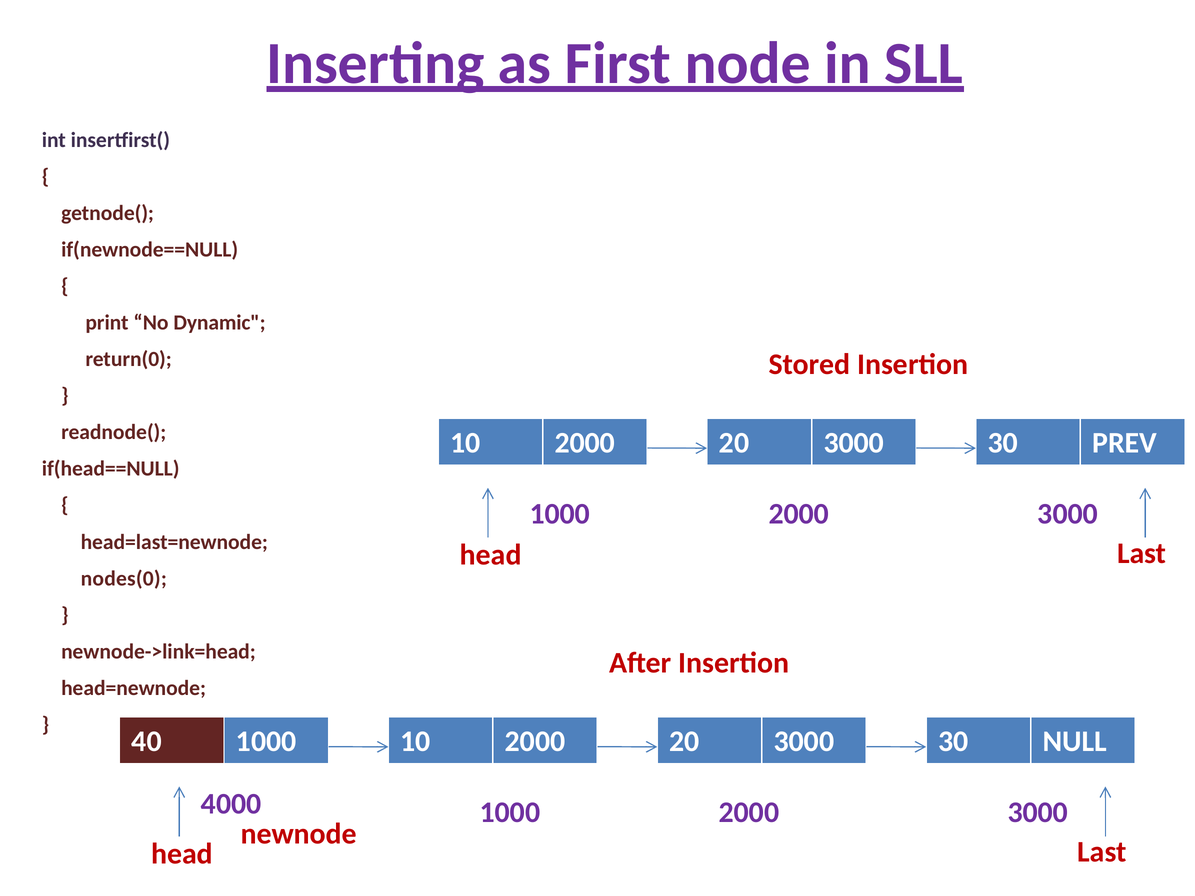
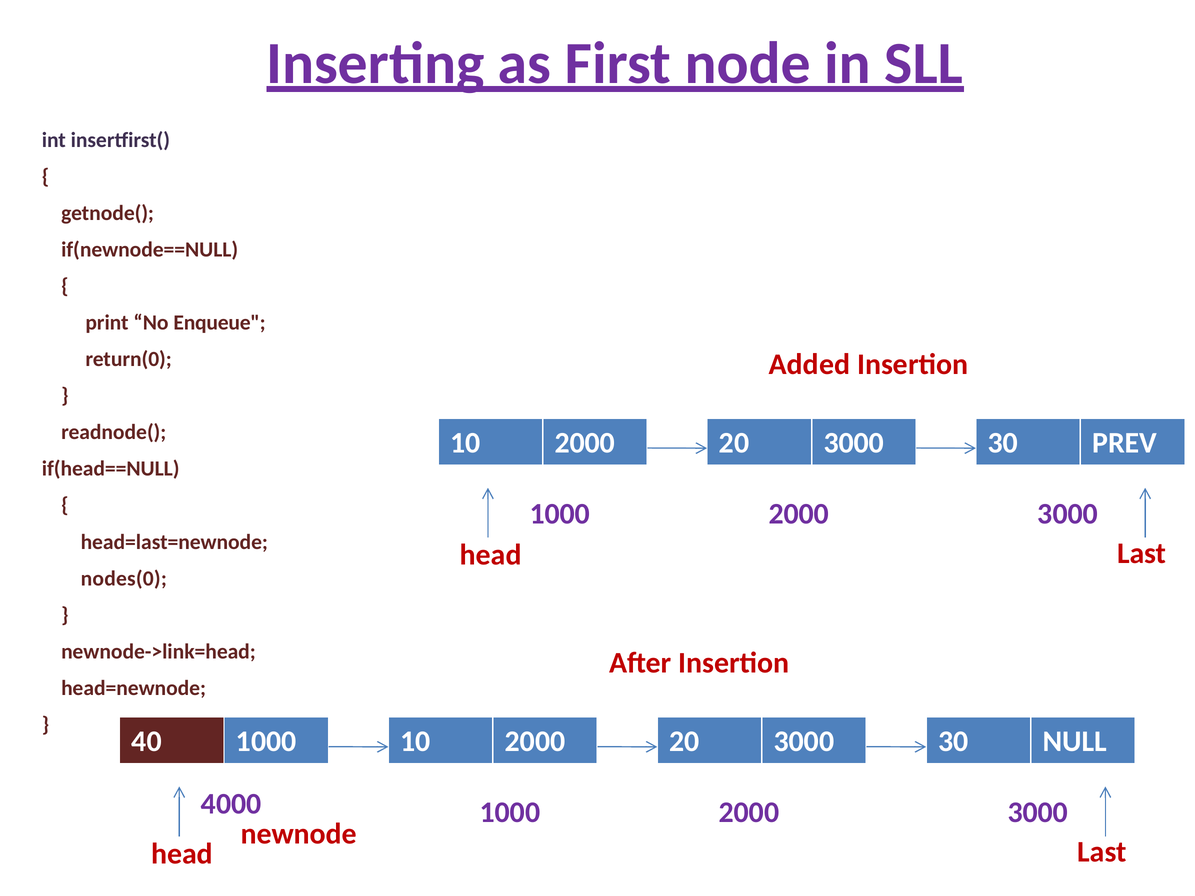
Dynamic: Dynamic -> Enqueue (220, 323)
Stored: Stored -> Added (809, 364)
